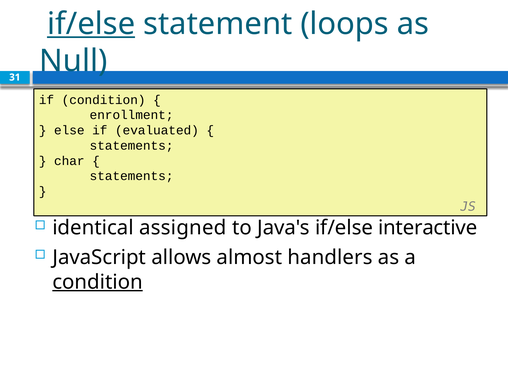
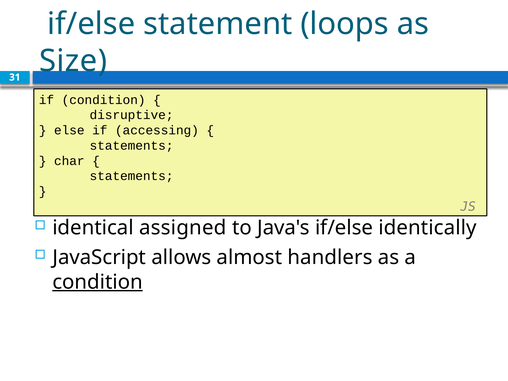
if/else underline: present -> none (91, 24)
Null: Null -> Size (73, 61)
enrollment: enrollment -> disruptive (132, 115)
evaluated: evaluated -> accessing (157, 130)
interactive: interactive -> identically (428, 228)
